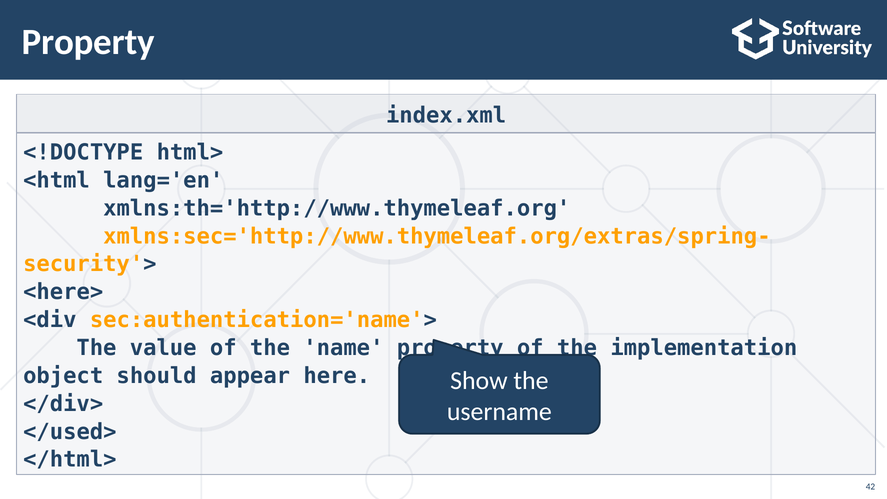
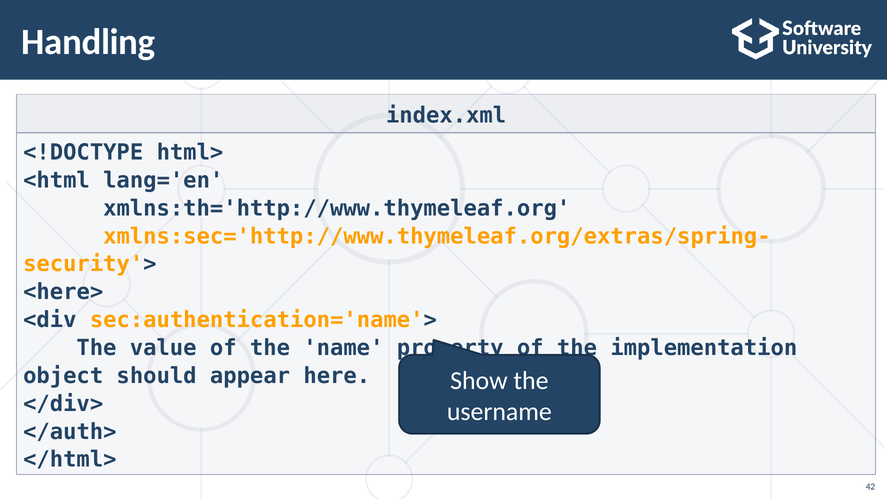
Property: Property -> Handling (88, 42)
</used>: </used> -> </auth> (70, 432)
